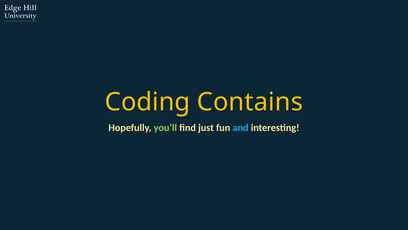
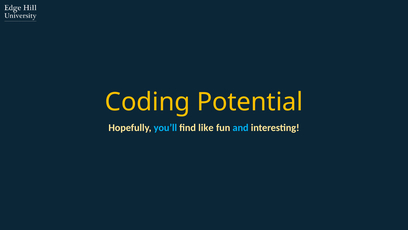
Contains: Contains -> Potential (250, 102)
you’ll colour: light green -> light blue (165, 128)
just: just -> like (206, 128)
